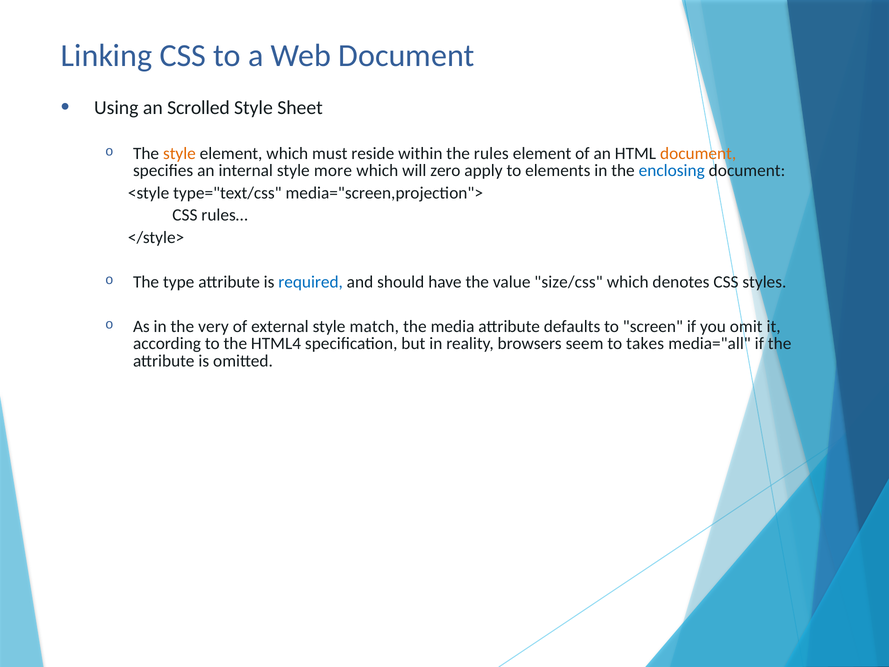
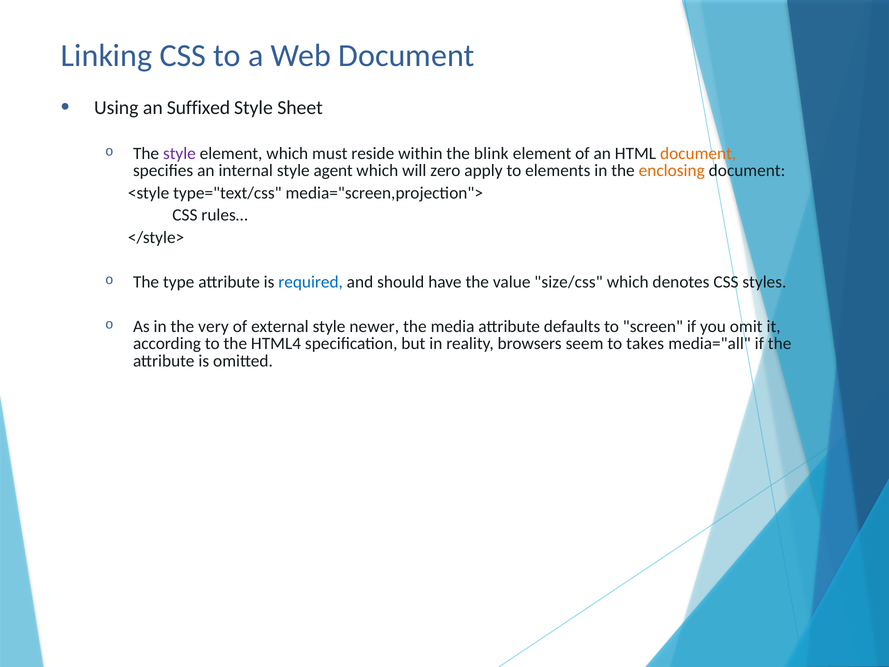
Scrolled: Scrolled -> Suffixed (198, 108)
style colour: orange -> purple (179, 153)
rules: rules -> blink (491, 153)
more: more -> agent (333, 171)
enclosing colour: blue -> orange (672, 171)
match: match -> newer (374, 326)
